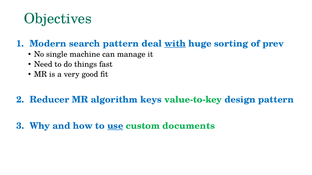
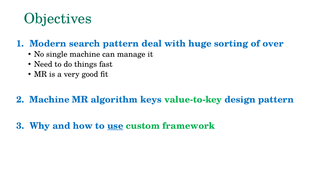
with underline: present -> none (175, 44)
prev: prev -> over (273, 44)
Reducer: Reducer -> Machine (49, 100)
documents: documents -> framework (189, 126)
